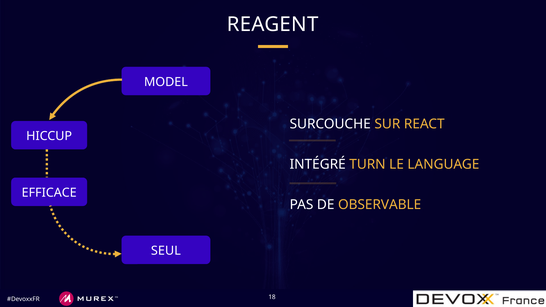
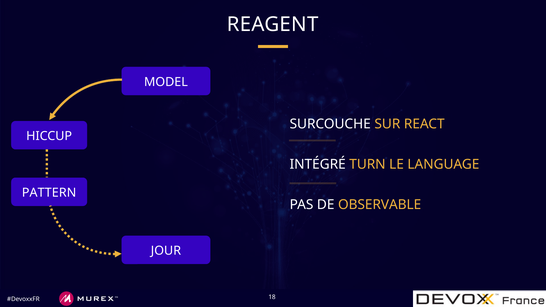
EFFICACE: EFFICACE -> PATTERN (49, 193)
SEUL: SEUL -> JOUR (166, 251)
